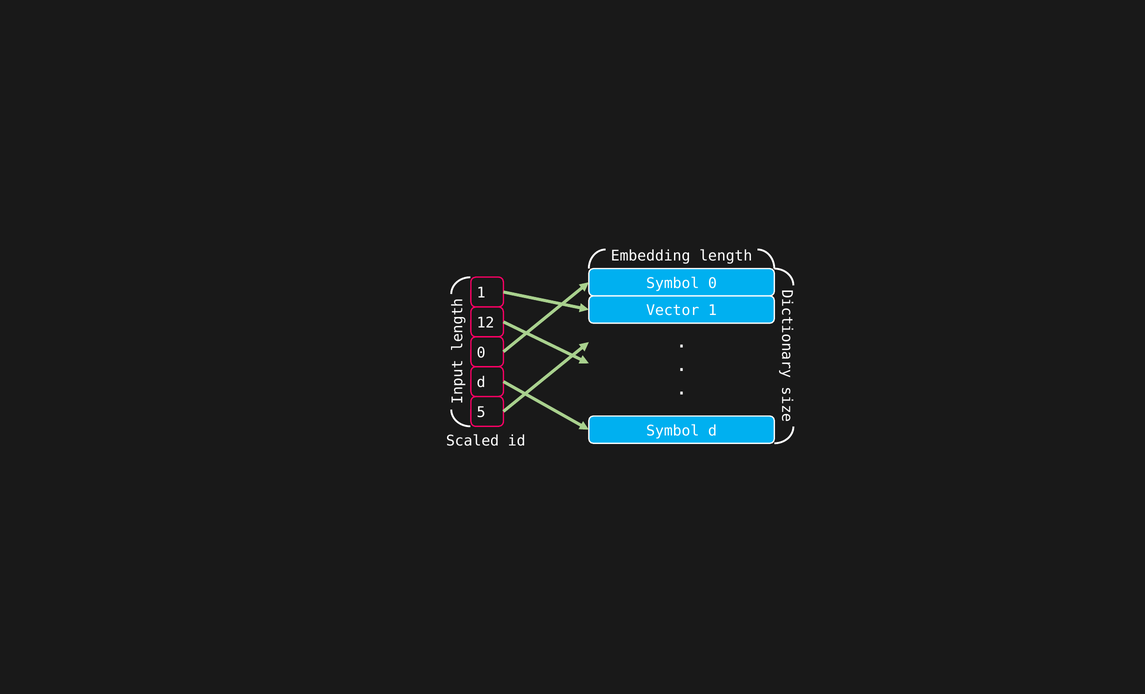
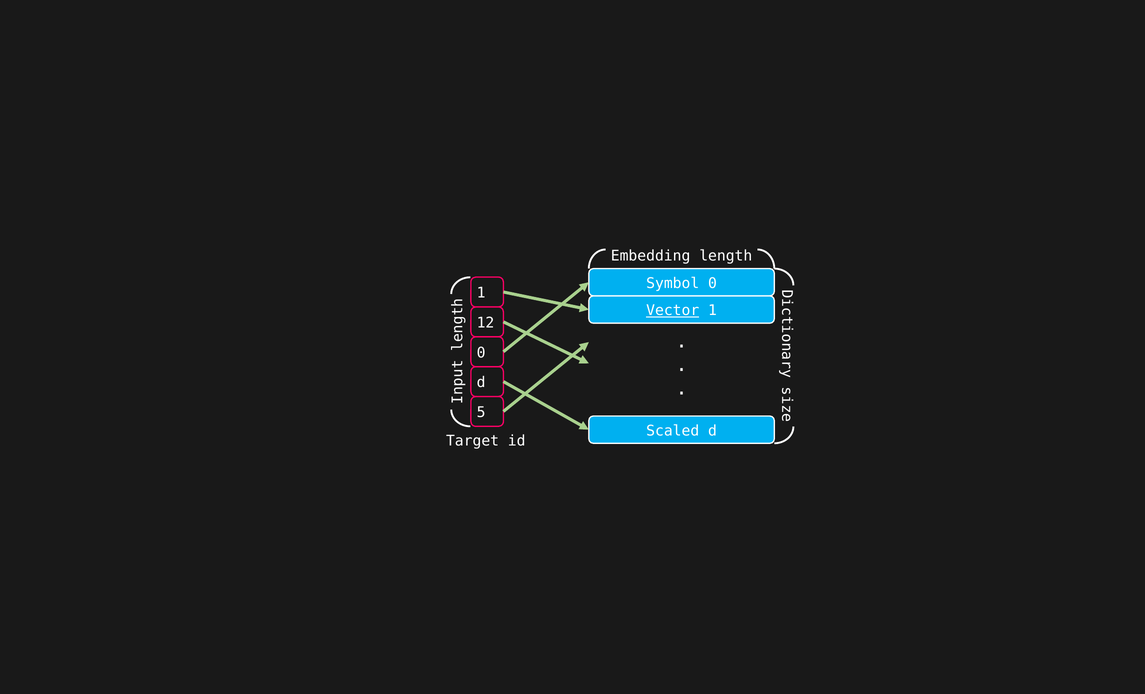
Vector underline: none -> present (673, 311)
Symbol: Symbol -> Scaled (673, 431)
Scaled: Scaled -> Target (473, 441)
